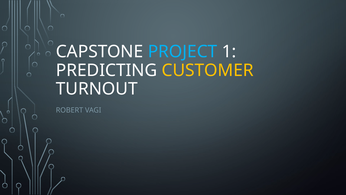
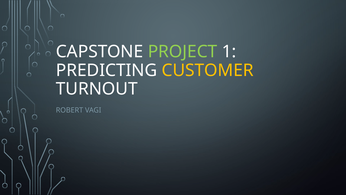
PROJECT colour: light blue -> light green (183, 51)
